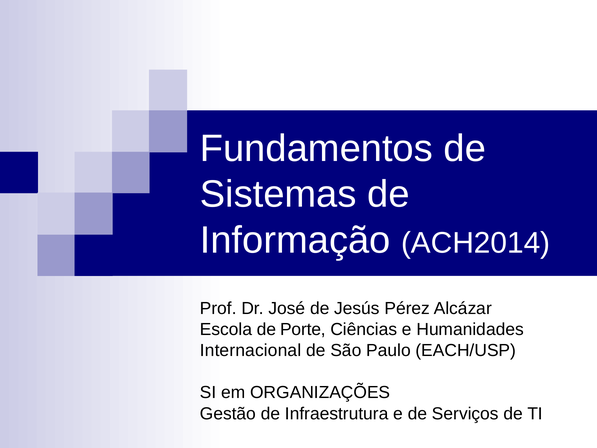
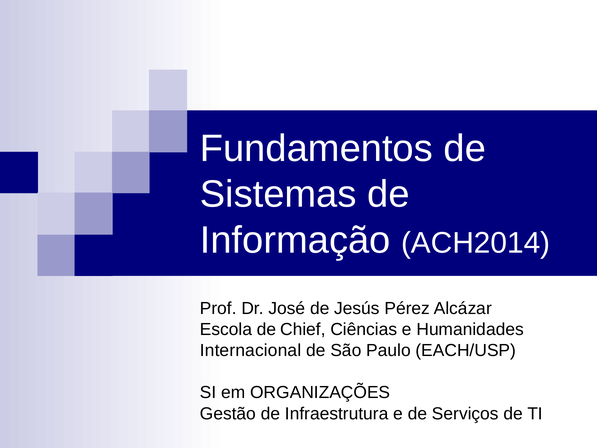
Porte: Porte -> Chief (303, 329)
